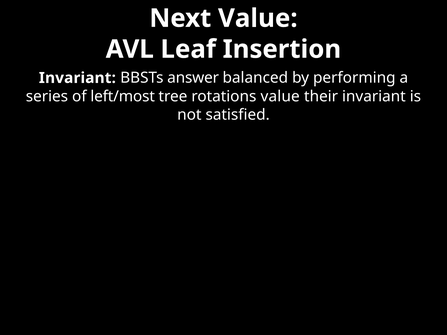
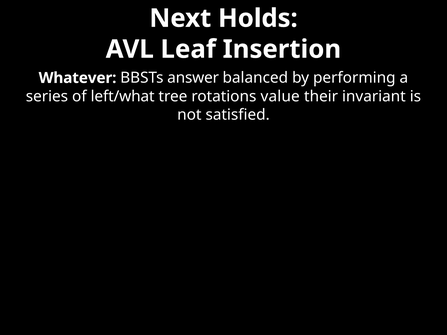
Next Value: Value -> Holds (258, 18)
Invariant: Invariant -> Whatever (78, 78)
left/most: left/most -> left/what (123, 96)
